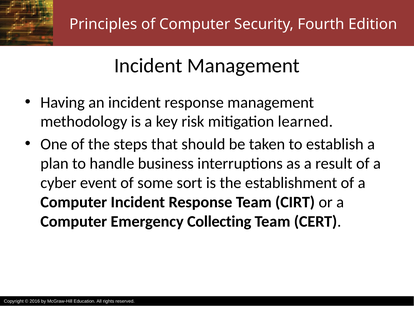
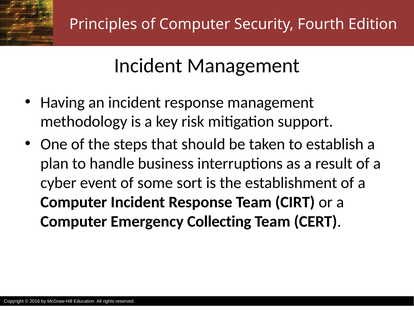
learned: learned -> support (305, 122)
